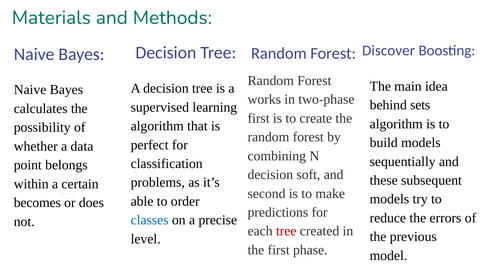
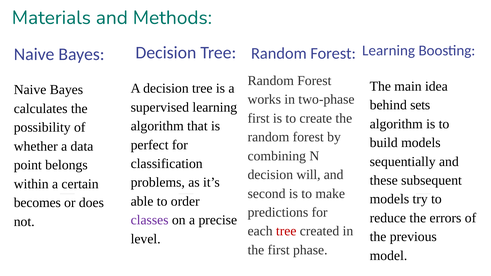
Discover: Discover -> Learning (389, 50)
soft: soft -> will (308, 175)
classes colour: blue -> purple (150, 220)
